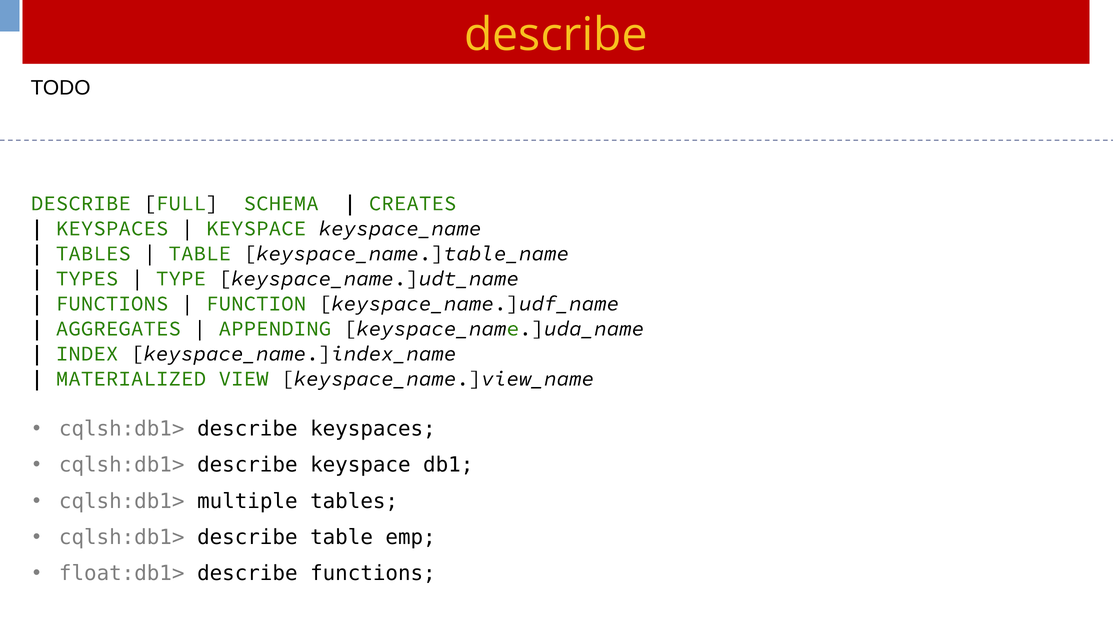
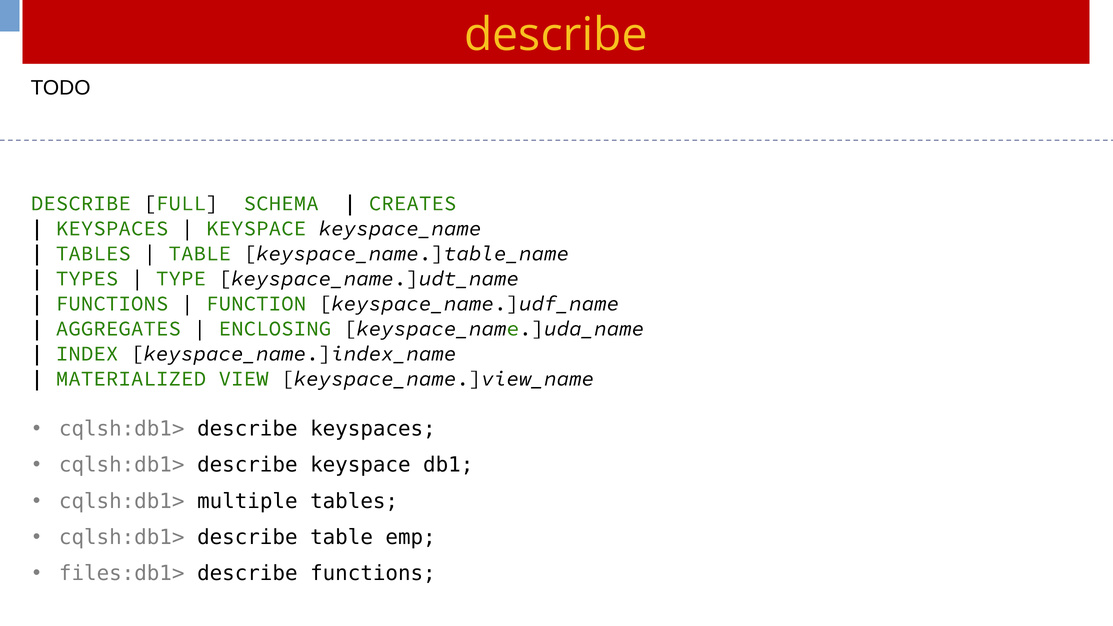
APPENDING: APPENDING -> ENCLOSING (275, 329)
float:db1>: float:db1> -> files:db1> (122, 574)
